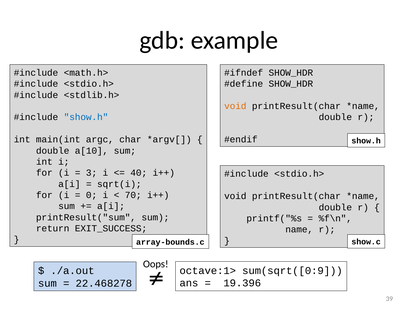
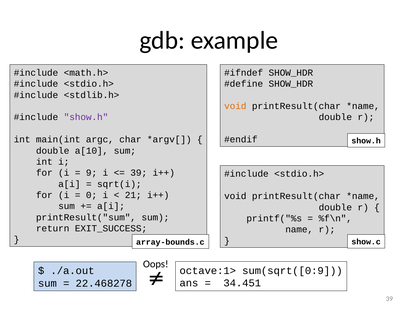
show.h colour: blue -> purple (86, 117)
3: 3 -> 9 (92, 173)
40: 40 -> 39 (139, 173)
70: 70 -> 21 (133, 195)
19.396: 19.396 -> 34.451 (242, 284)
